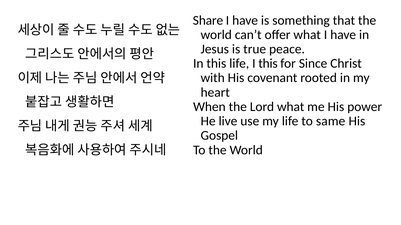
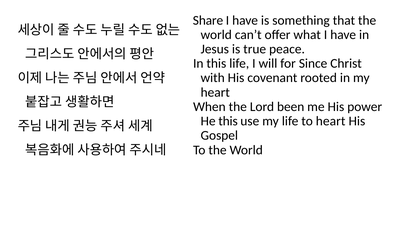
I this: this -> will (268, 64)
Lord what: what -> been (291, 107)
He live: live -> this (228, 121)
to same: same -> heart (331, 121)
